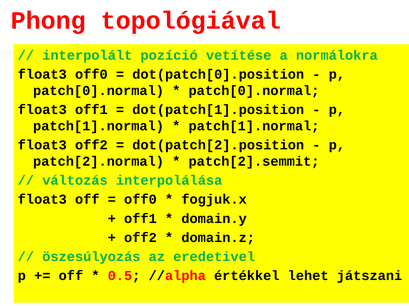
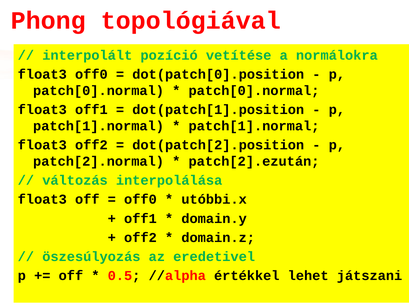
patch[2].semmit: patch[2].semmit -> patch[2].ezután (254, 162)
fogjuk.x: fogjuk.x -> utóbbi.x (214, 200)
